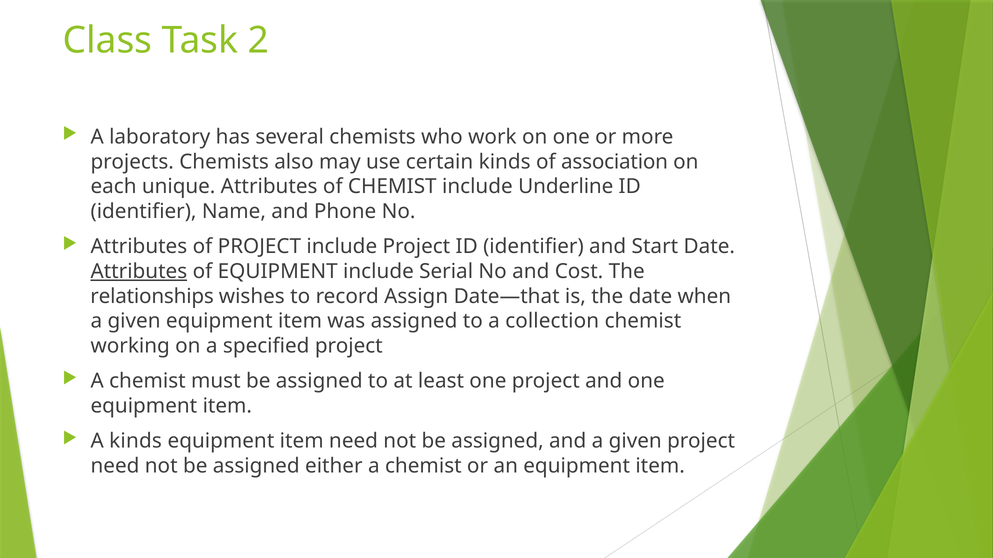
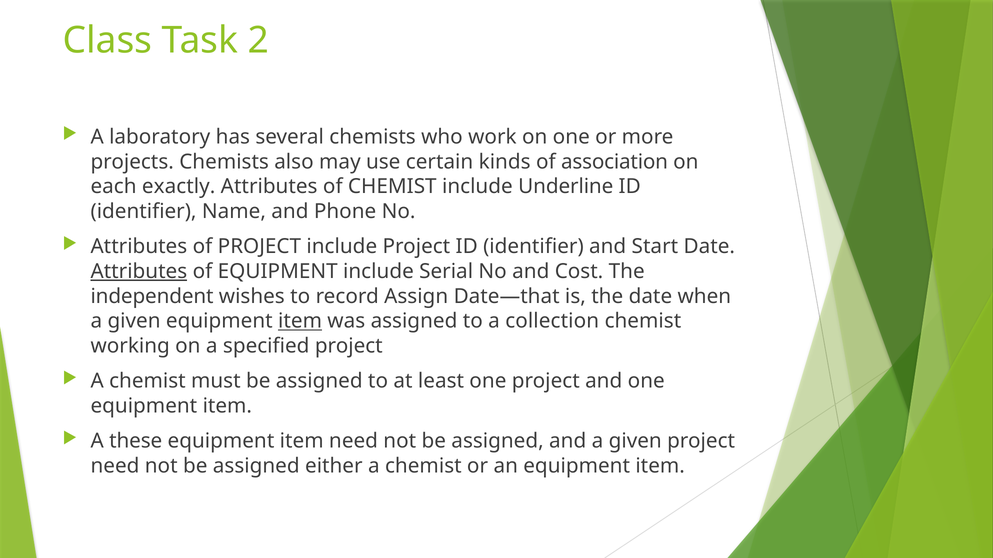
unique: unique -> exactly (179, 187)
relationships: relationships -> independent (152, 297)
item underline: none -> present (300, 321)
A kinds: kinds -> these (136, 442)
